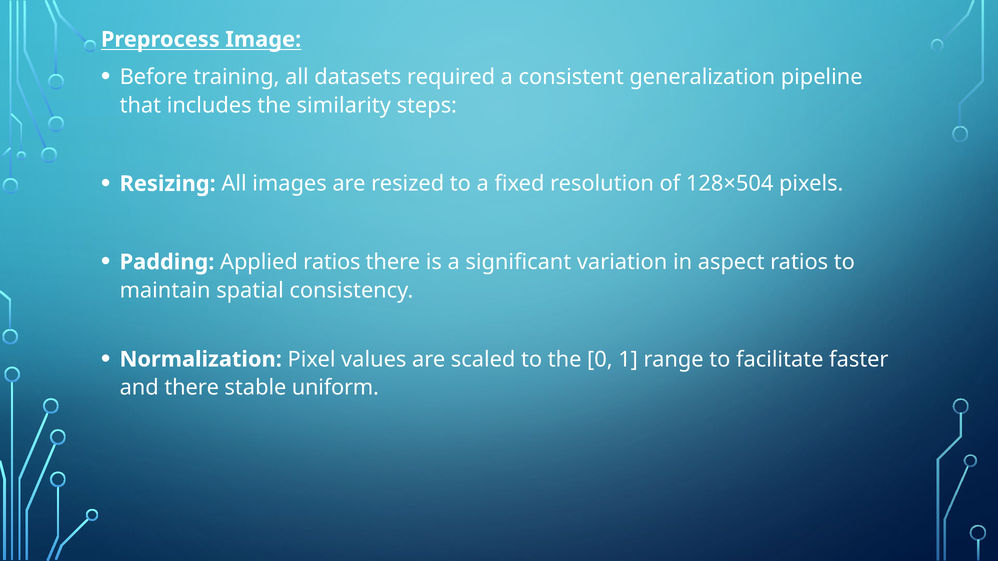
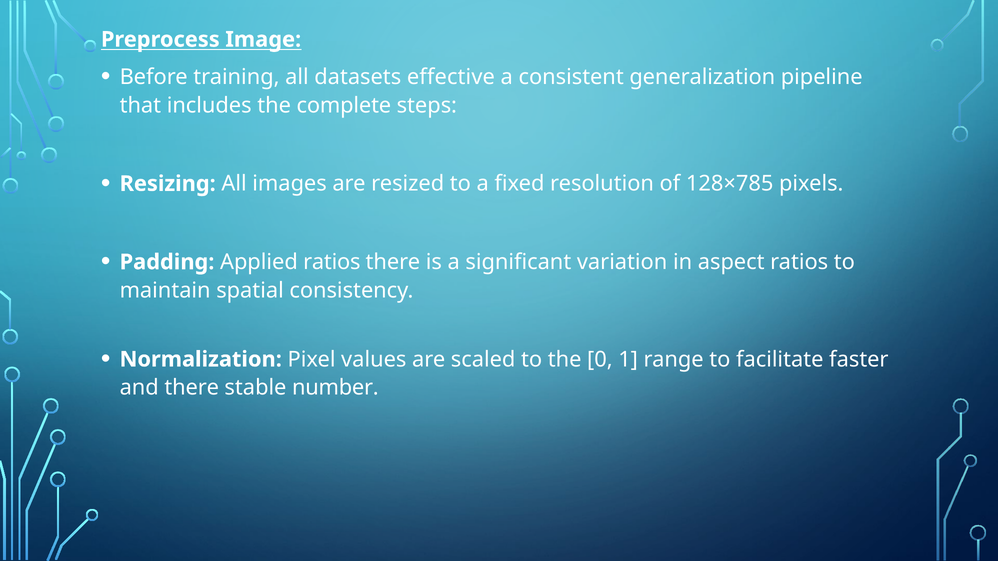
required: required -> effective (451, 77)
similarity: similarity -> complete (344, 105)
128×504: 128×504 -> 128×785 (730, 184)
uniform: uniform -> number (335, 388)
